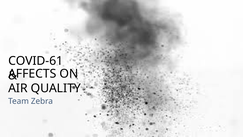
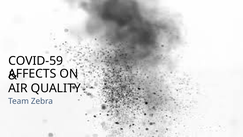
COVID-61: COVID-61 -> COVID-59 (36, 61)
